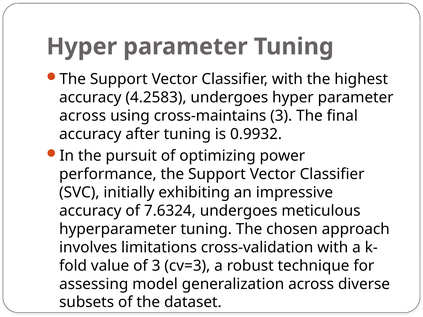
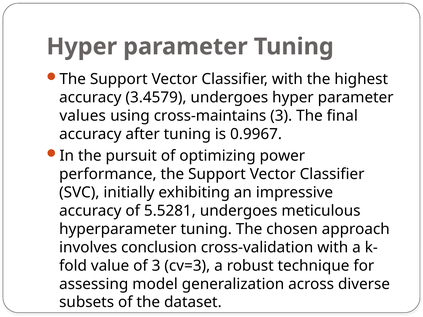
4.2583: 4.2583 -> 3.4579 (156, 98)
across: across -> values (83, 116)
0.9932: 0.9932 -> 0.9967 (256, 134)
7.6324: 7.6324 -> 5.5281 (170, 211)
limitations: limitations -> conclusion (159, 248)
